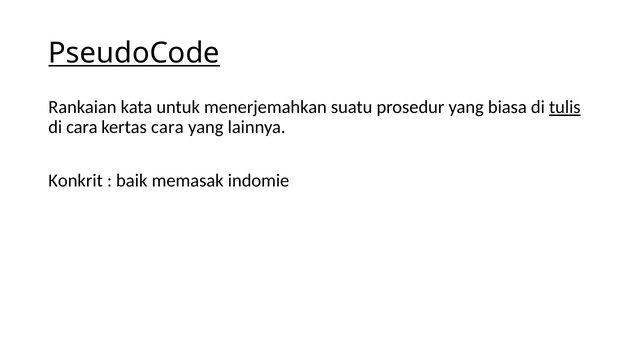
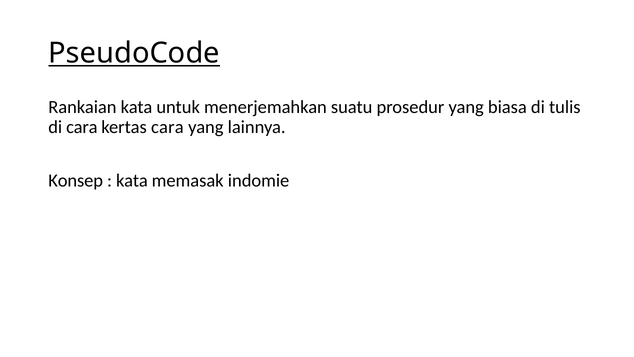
tulis underline: present -> none (565, 107)
Konkrit: Konkrit -> Konsep (76, 180)
baik: baik -> kata (132, 180)
